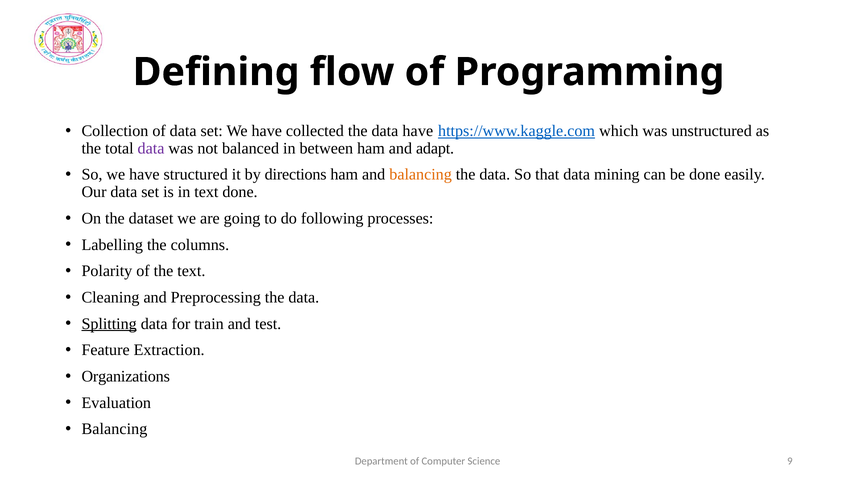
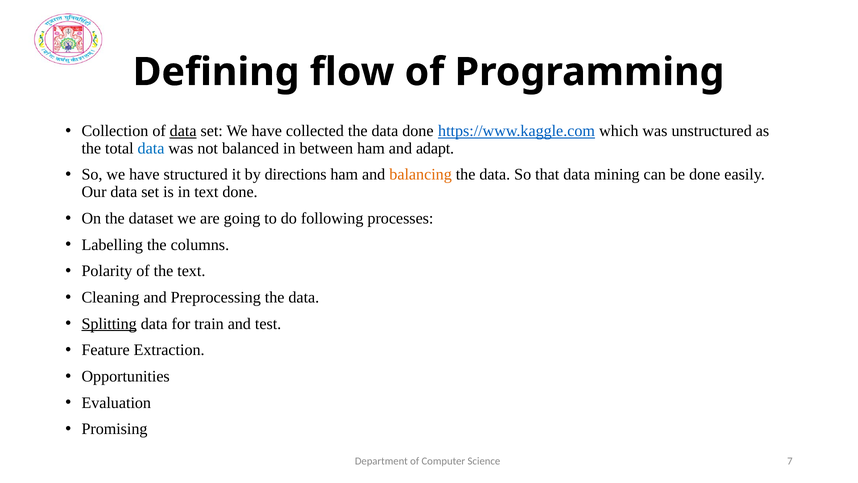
data underline: none -> present (183, 131)
data have: have -> done (418, 131)
data colour: purple -> blue (151, 148)
Organizations: Organizations -> Opportunities (126, 376)
Balancing: Balancing -> Promising (114, 429)
9: 9 -> 7 (790, 461)
